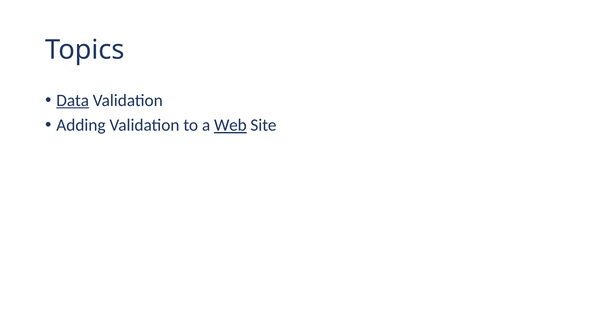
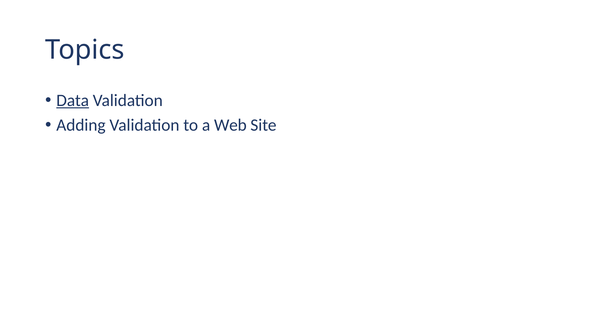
Web underline: present -> none (230, 125)
